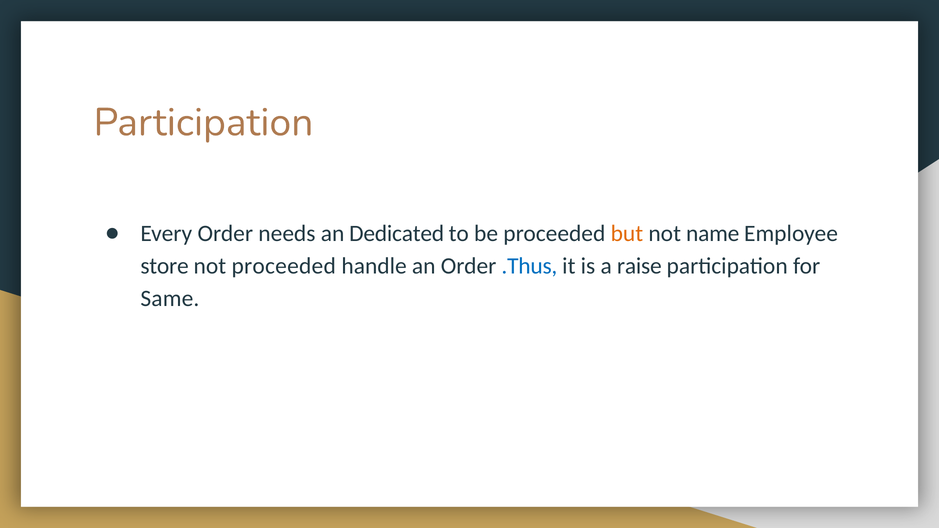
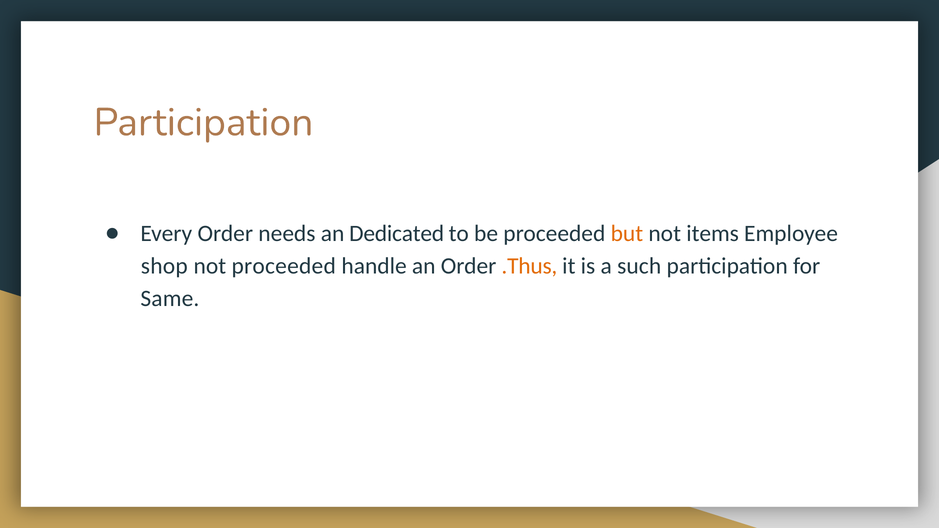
name: name -> items (713, 234)
store: store -> shop (164, 266)
.Thus colour: blue -> orange (529, 266)
raise: raise -> such (639, 266)
